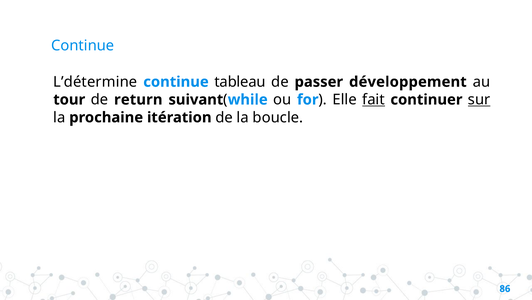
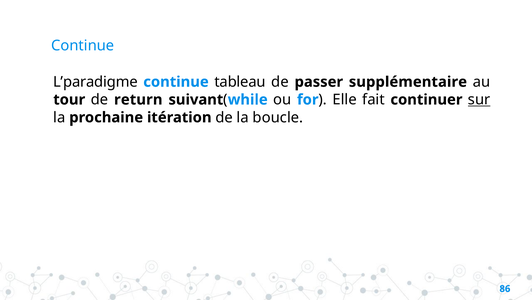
L’détermine: L’détermine -> L’paradigme (95, 82)
développement: développement -> supplémentaire (408, 82)
fait underline: present -> none (374, 99)
